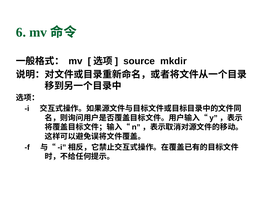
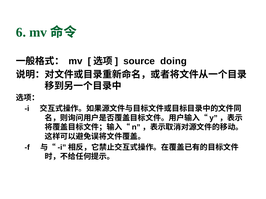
mkdir: mkdir -> doing (173, 61)
